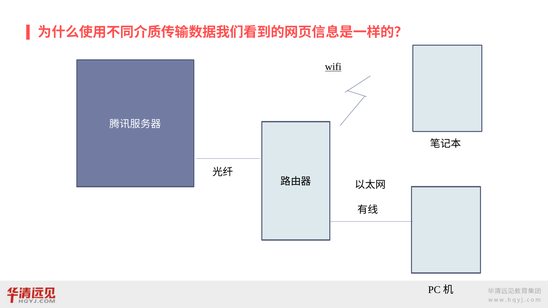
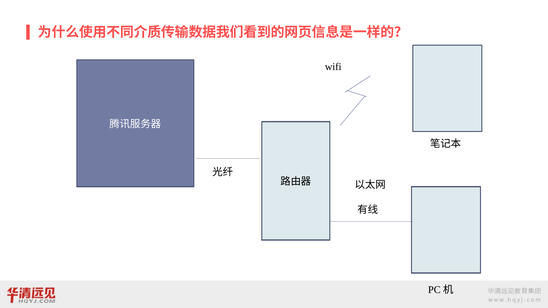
wifi underline: present -> none (333, 67)
